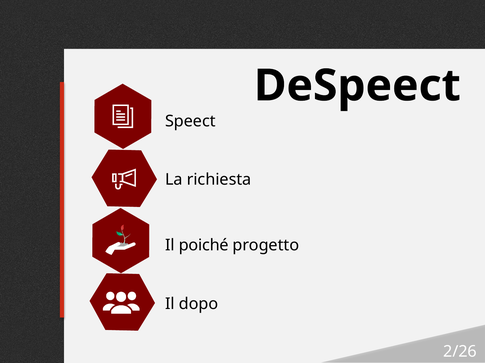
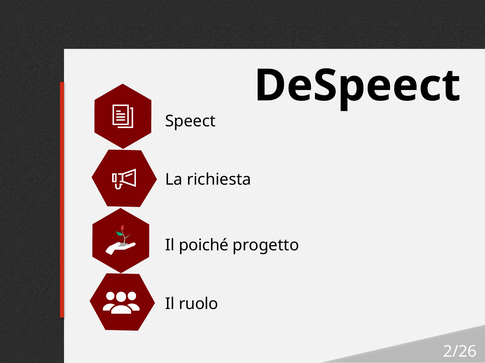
dopo: dopo -> ruolo (199, 304)
